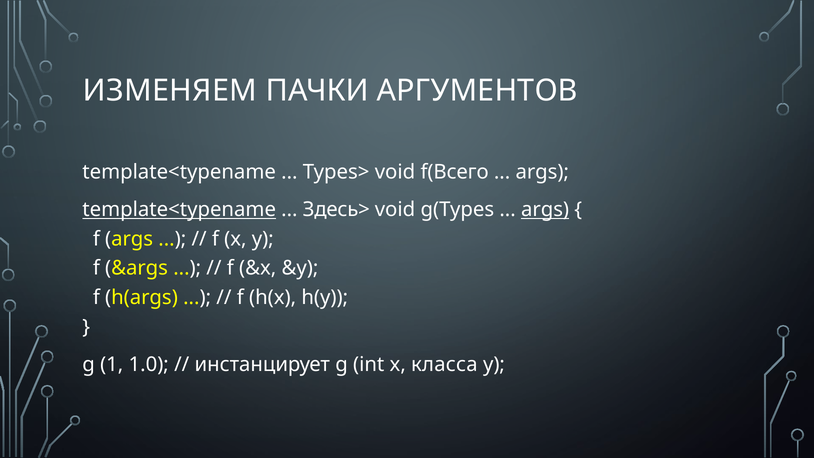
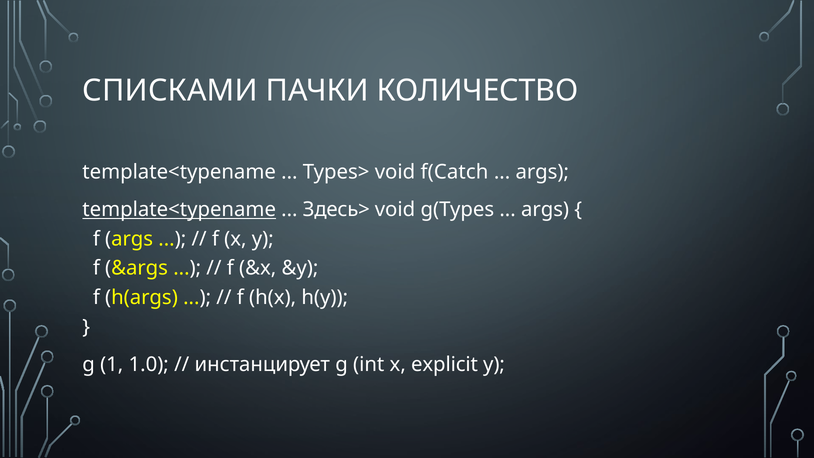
ИЗМЕНЯЕМ: ИЗМЕНЯЕМ -> СПИСКАМИ (170, 90)
АРГУМЕНТОВ: АРГУМЕНТОВ -> КОЛИЧЕСТВО (477, 90)
f(Всего: f(Всего -> f(Catch (454, 172)
args underline: present -> none (545, 210)
класса: класса -> explicit (444, 365)
